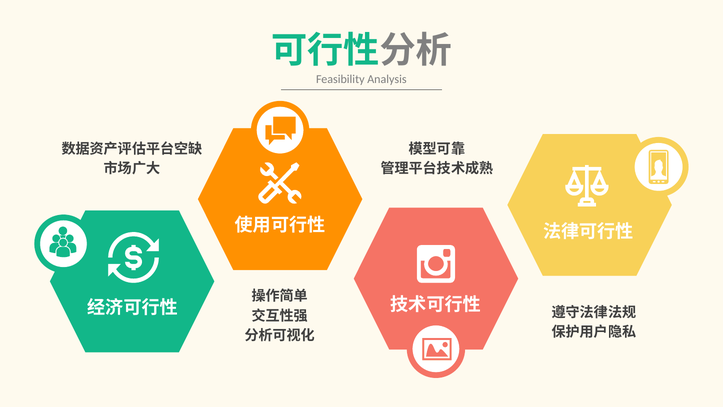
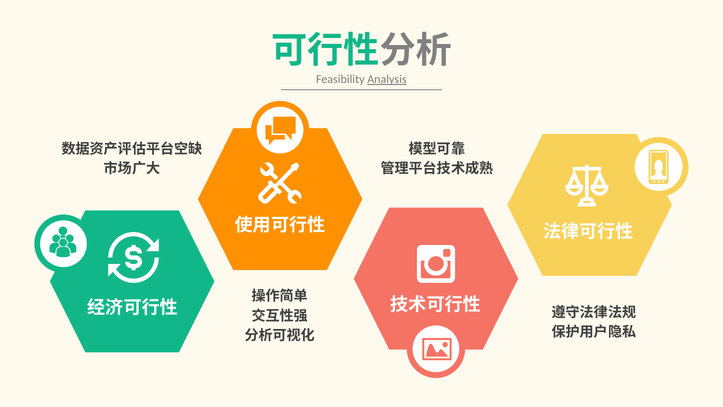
Analysis underline: none -> present (387, 79)
